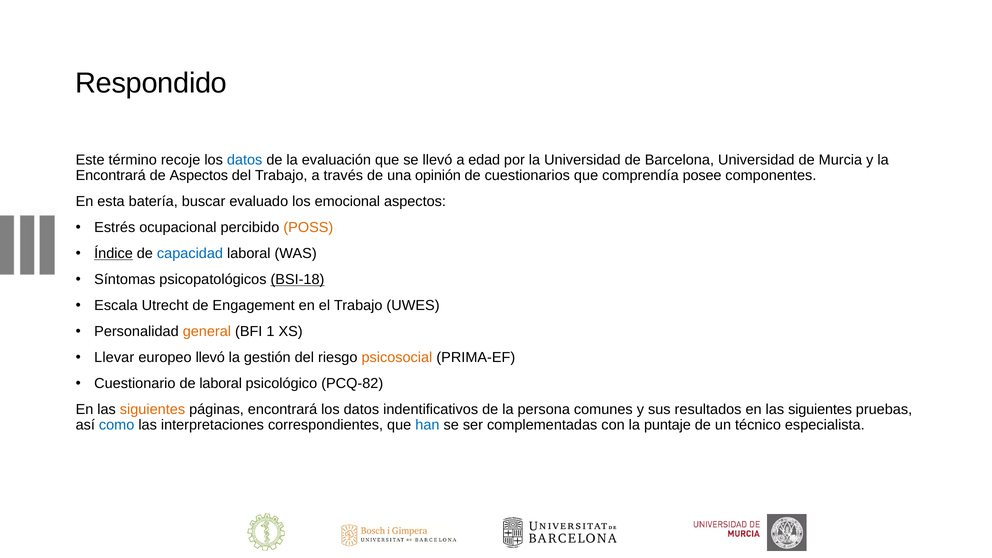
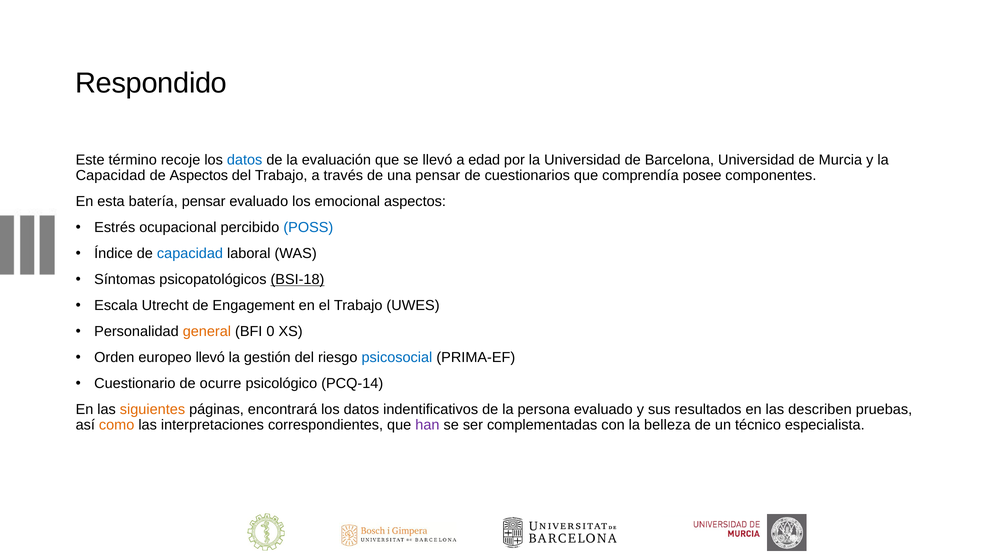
Encontrará: Encontrará -> Capacidad (111, 176)
una opinión: opinión -> pensar (438, 176)
batería buscar: buscar -> pensar (204, 202)
POSS colour: orange -> blue (308, 228)
Índice underline: present -> none (114, 254)
1: 1 -> 0 (270, 332)
Llevar: Llevar -> Orden (114, 357)
psicosocial colour: orange -> blue (397, 357)
de laboral: laboral -> ocurre (221, 383)
PCQ-82: PCQ-82 -> PCQ-14 (352, 383)
persona comunes: comunes -> evaluado (603, 409)
resultados en las siguientes: siguientes -> describen (820, 409)
como colour: blue -> orange (117, 425)
han colour: blue -> purple (427, 425)
puntaje: puntaje -> belleza (667, 425)
